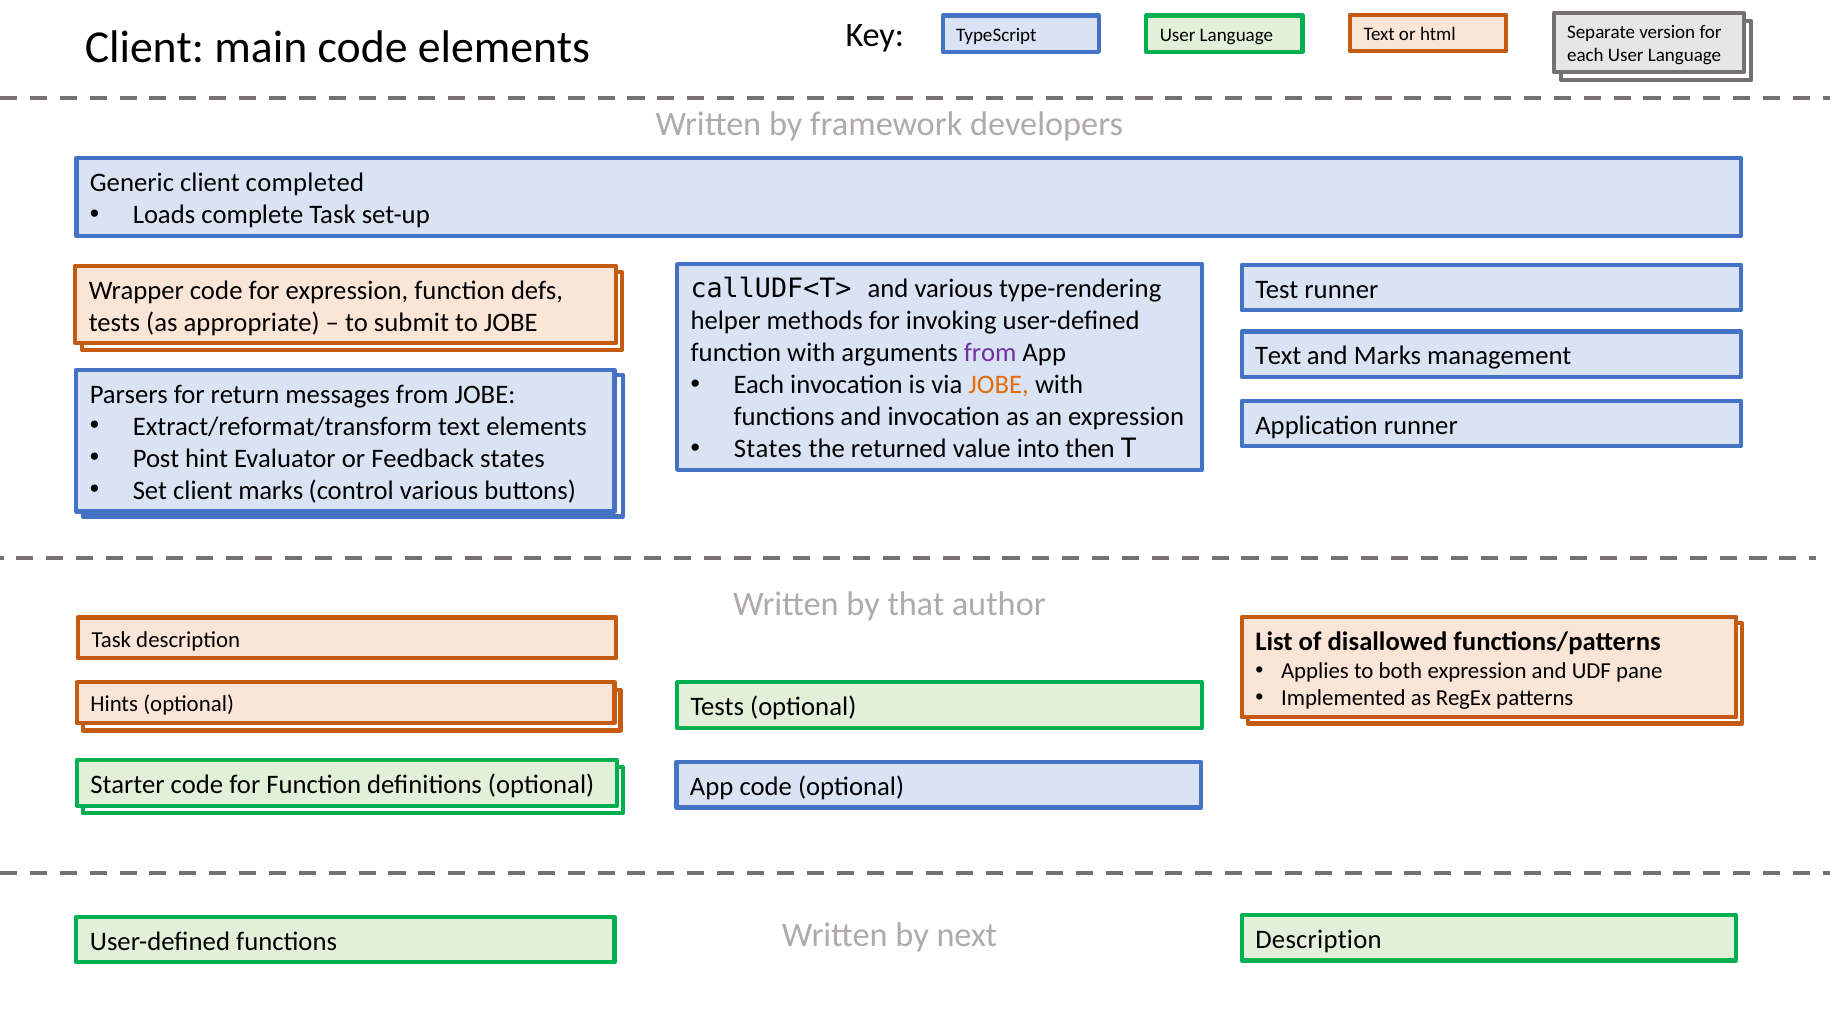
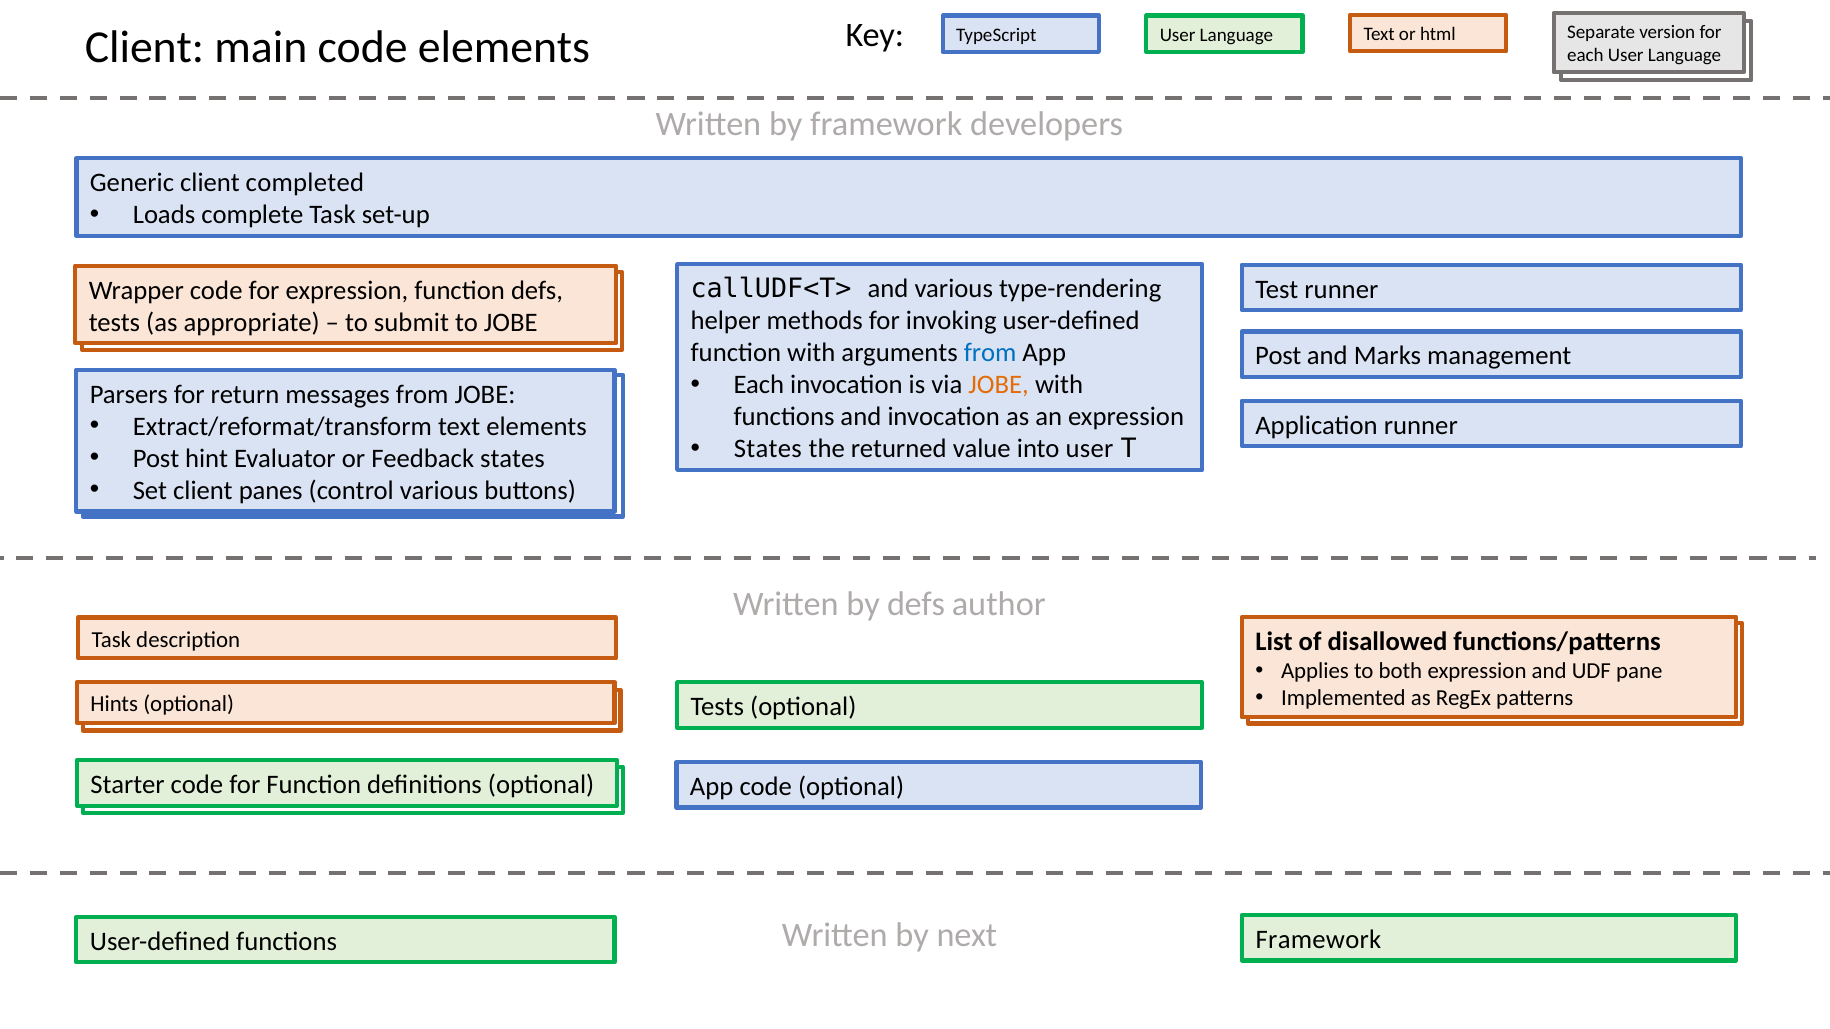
from colour: purple -> blue (990, 353)
Text: Text -> Post (1278, 356)
into then: then -> user (1090, 449)
client marks: marks -> panes (271, 491)
by that: that -> defs (916, 605)
functions Description: Description -> Framework (1318, 940)
